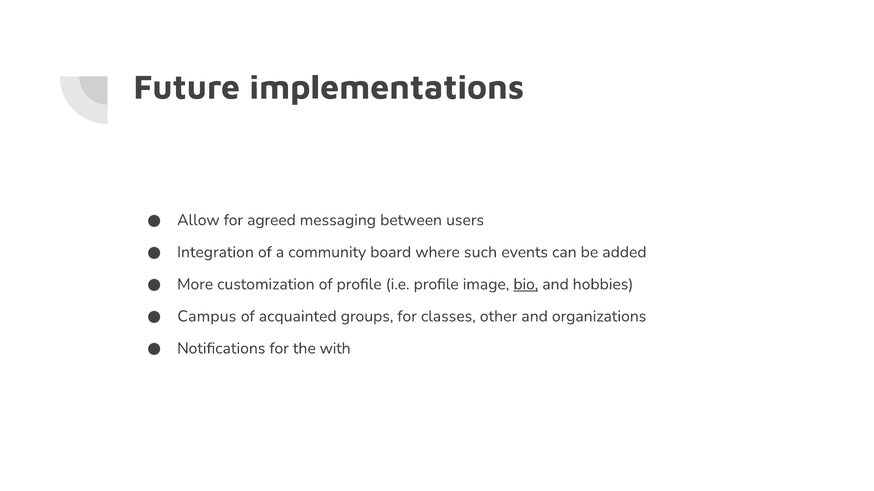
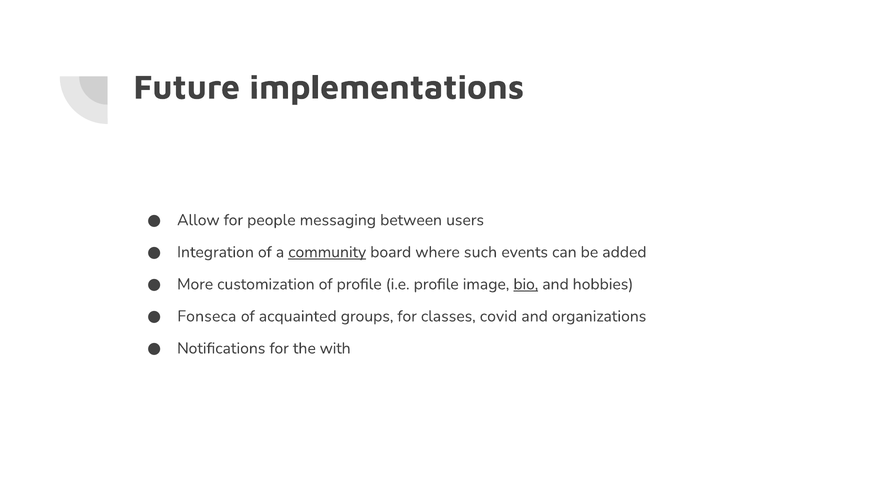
agreed: agreed -> people (271, 220)
community underline: none -> present (327, 252)
Campus: Campus -> Fonseca (207, 317)
other: other -> covid (498, 317)
